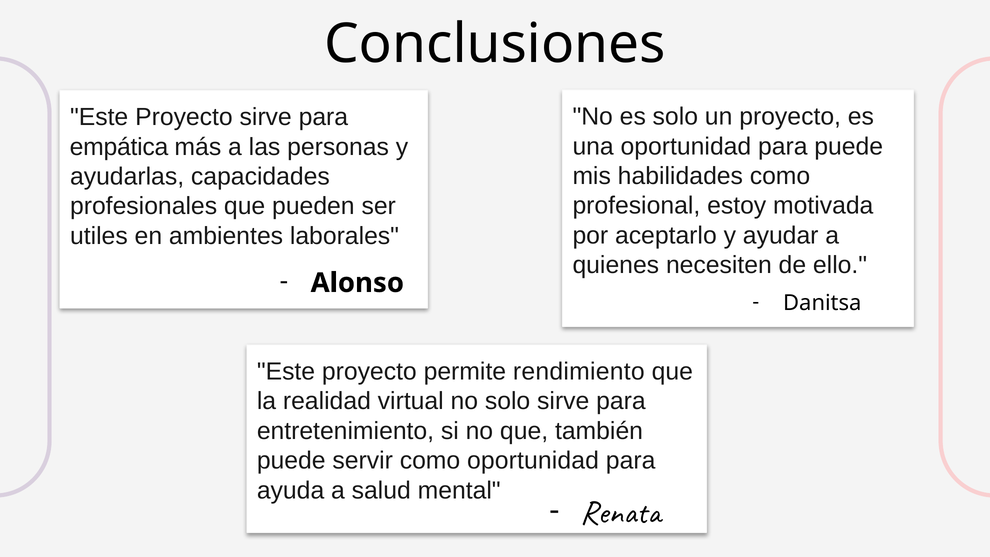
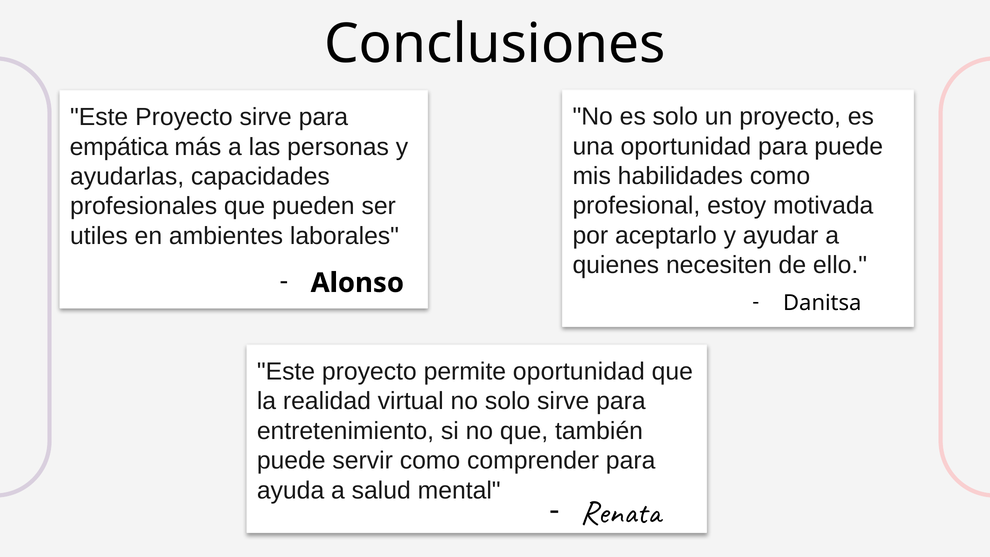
permite rendimiento: rendimiento -> oportunidad (579, 371)
como oportunidad: oportunidad -> comprender (533, 461)
